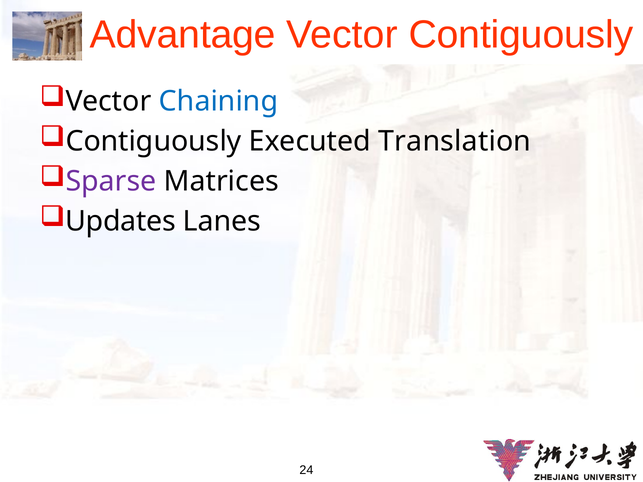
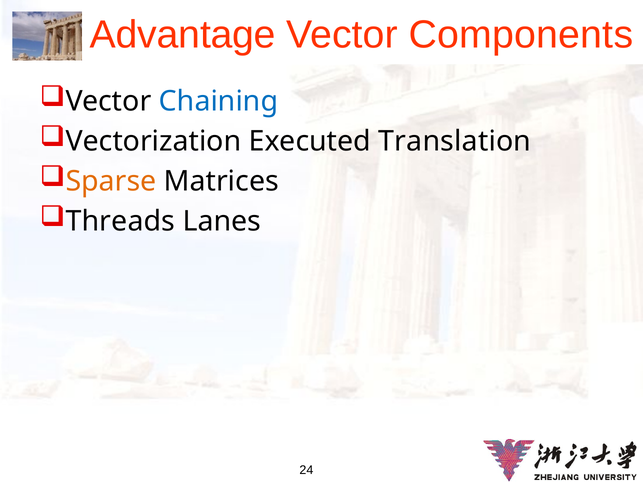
Vector Contiguously: Contiguously -> Components (521, 35)
Contiguously: Contiguously -> Vectorization (153, 141)
Sparse colour: purple -> orange (111, 181)
Updates: Updates -> Threads (120, 222)
